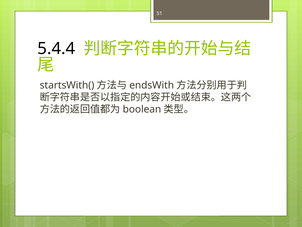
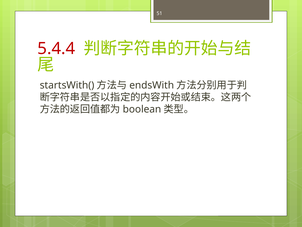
5.4.4 colour: black -> red (56, 49)
